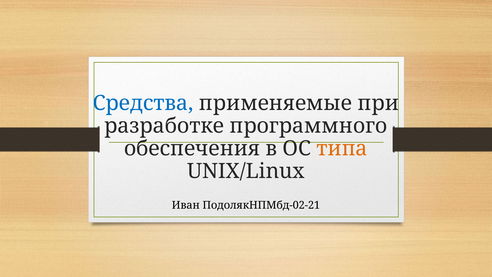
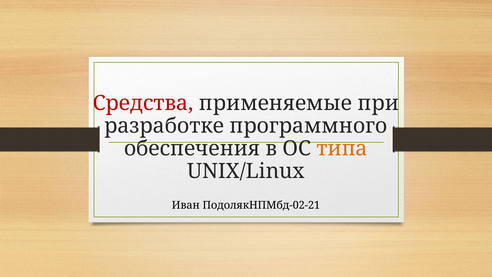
Средства colour: blue -> red (143, 103)
